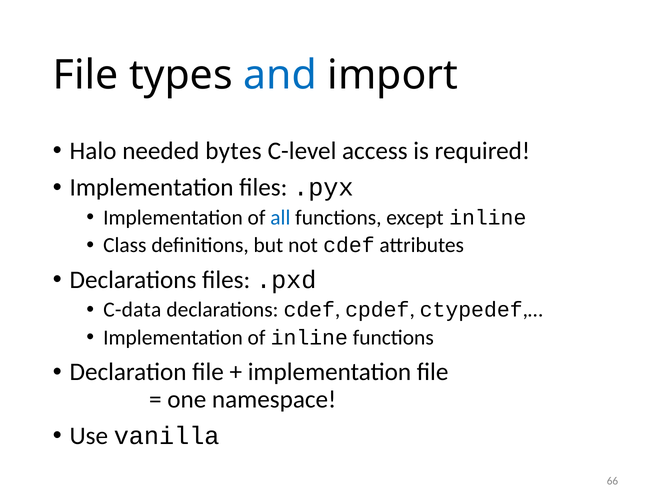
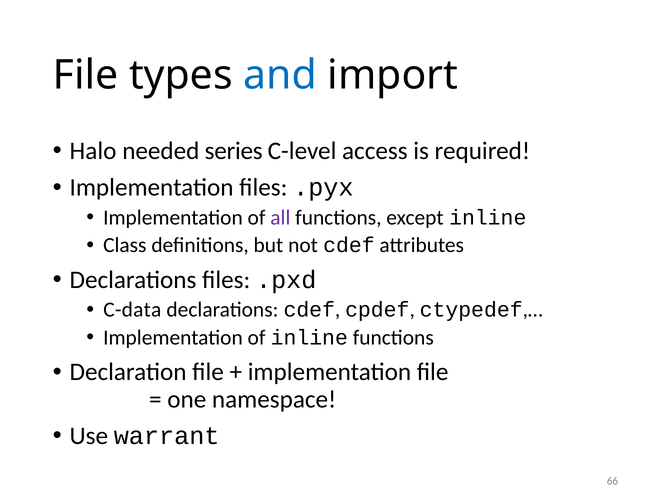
bytes: bytes -> series (234, 151)
all colour: blue -> purple (280, 217)
vanilla: vanilla -> warrant (167, 435)
